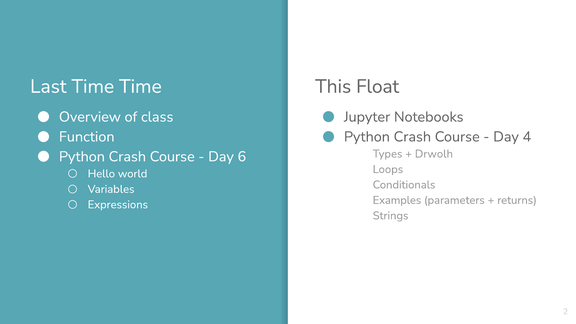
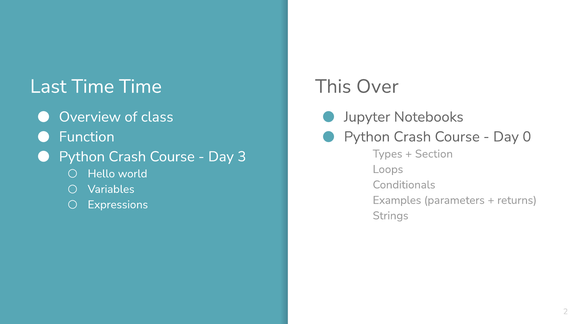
Float: Float -> Over (377, 86)
4: 4 -> 0 (527, 137)
Drwolh: Drwolh -> Section (434, 154)
6: 6 -> 3 (242, 157)
